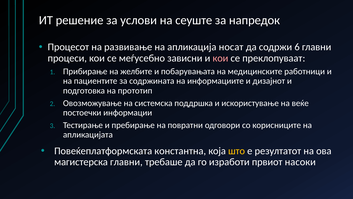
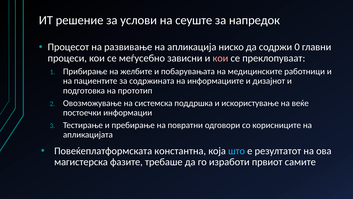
носат: носат -> ниско (231, 47)
6: 6 -> 0 (297, 47)
што colour: yellow -> light blue (237, 151)
магистерска главни: главни -> фазите (126, 162)
насоки: насоки -> самите (300, 162)
